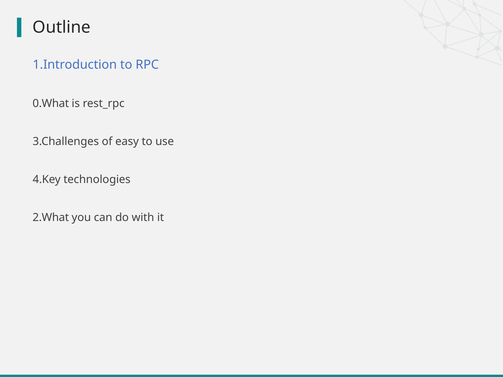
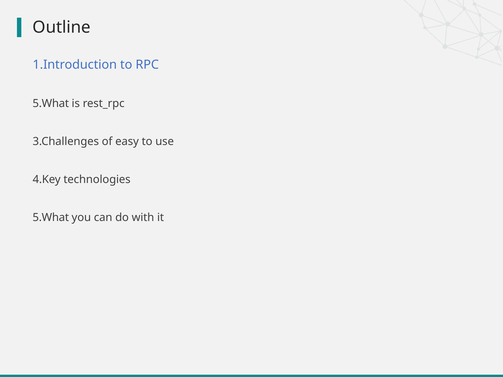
0.What: 0.What -> 5.What (51, 103)
2.What: 2.What -> 5.What (51, 218)
